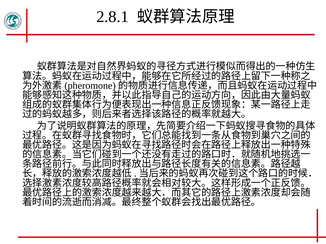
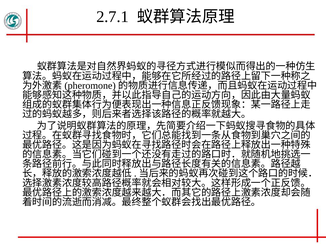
2.8.1: 2.8.1 -> 2.7.1 (113, 17)
